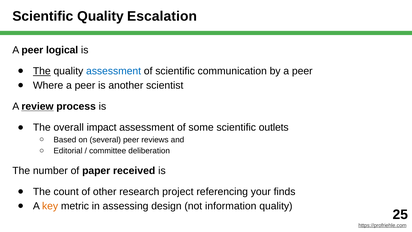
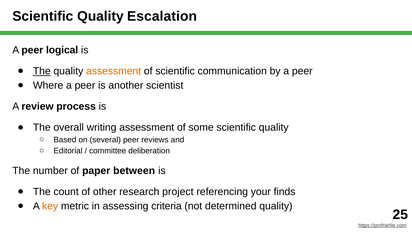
assessment colour: blue -> orange (114, 71)
review underline: present -> none (38, 106)
impact: impact -> writing (102, 127)
some scientific outlets: outlets -> quality (274, 127)
received: received -> between (134, 171)
design: design -> criteria (166, 206)
information: information -> determined (231, 206)
